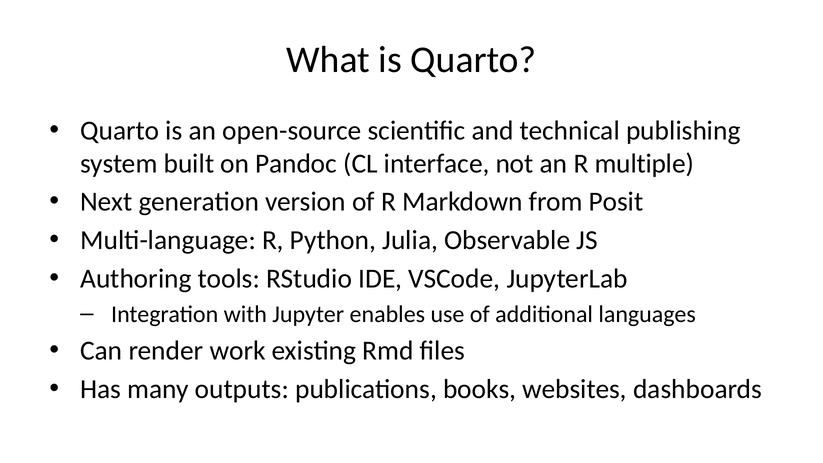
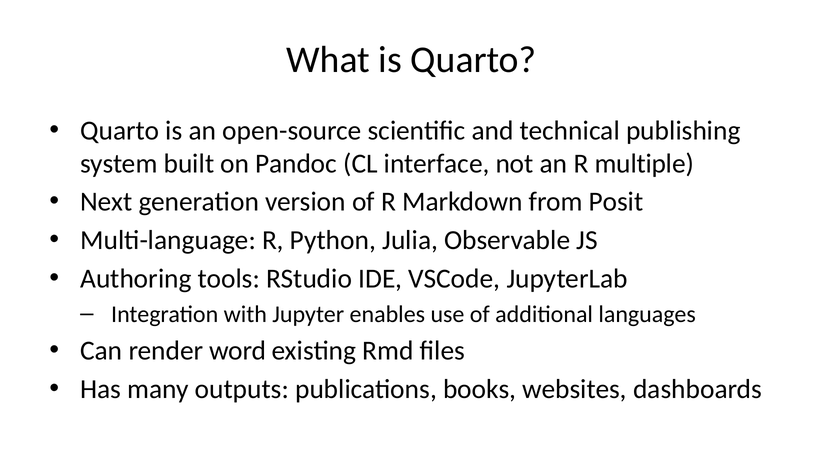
work: work -> word (238, 351)
